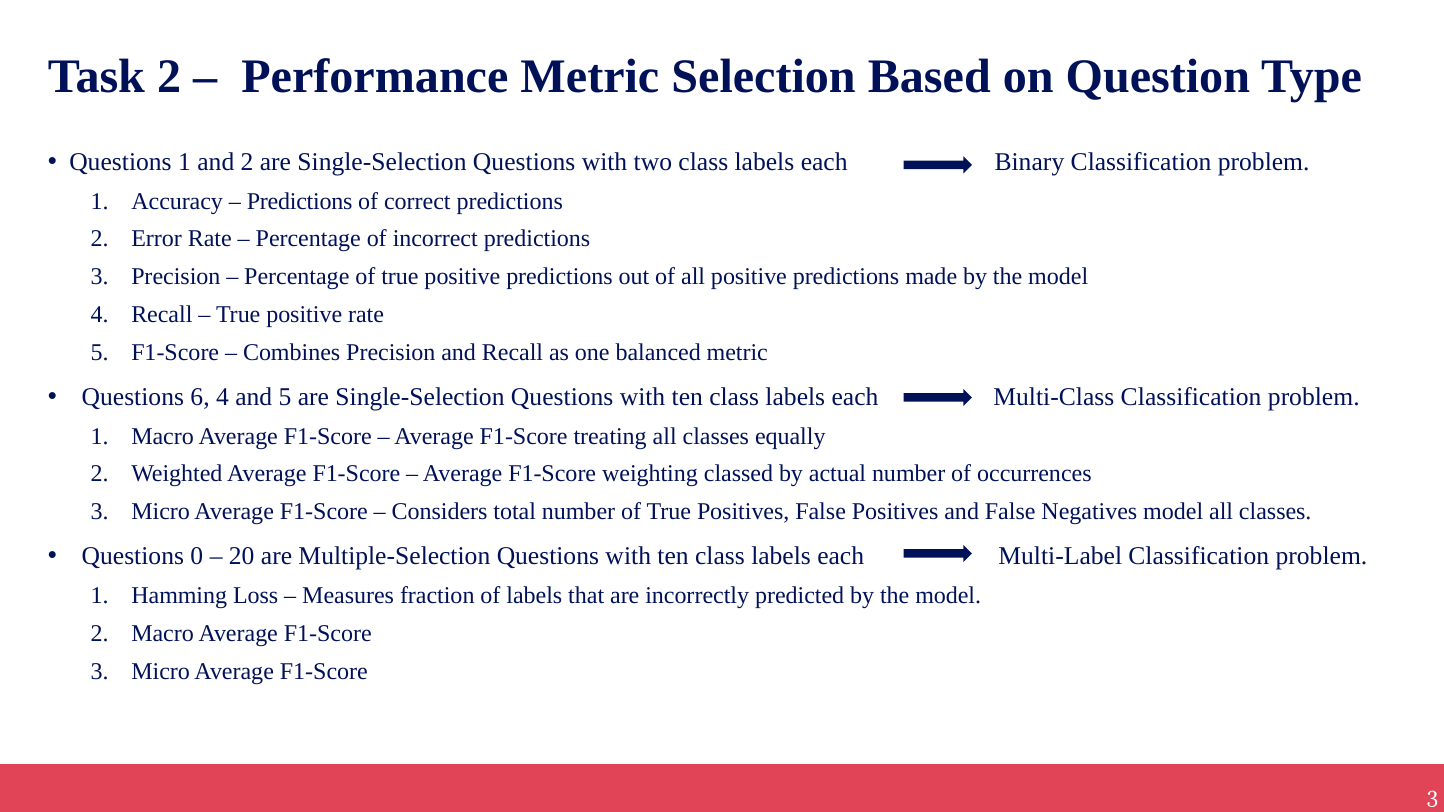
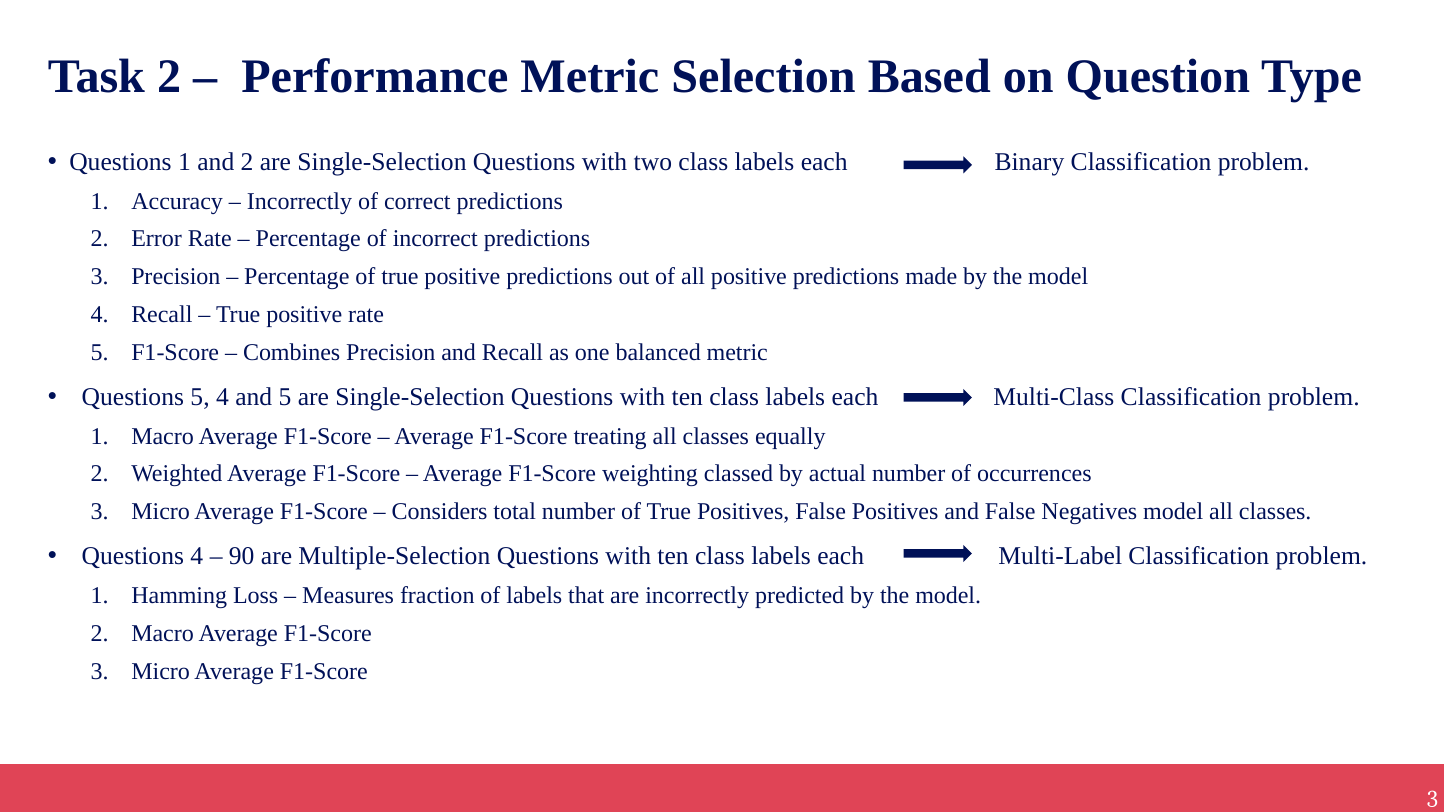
Predictions: Predictions -> Incorrectly (300, 201)
Questions 6: 6 -> 5 (200, 397)
Questions 0: 0 -> 4 (197, 556)
20: 20 -> 90 (242, 556)
